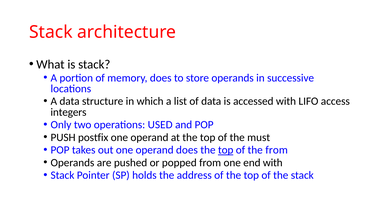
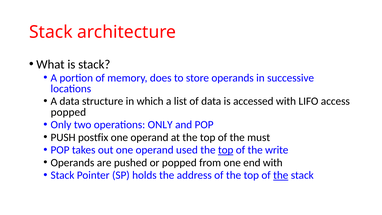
integers: integers -> popped (68, 112)
operations USED: USED -> ONLY (160, 125)
operand does: does -> used (187, 150)
the from: from -> write (277, 150)
the underline: none -> present (281, 175)
